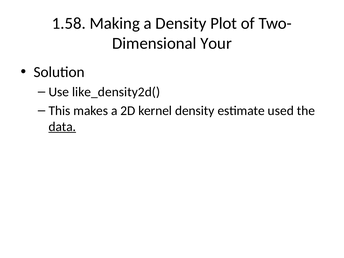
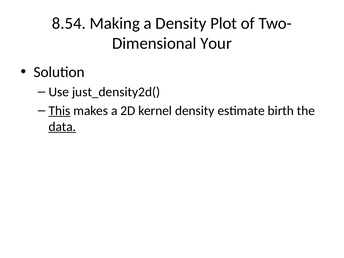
1.58: 1.58 -> 8.54 (69, 23)
like_density2d(: like_density2d( -> just_density2d( (116, 92)
This underline: none -> present (59, 111)
used: used -> birth (281, 111)
